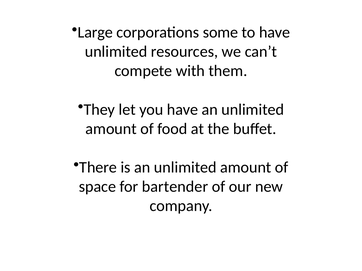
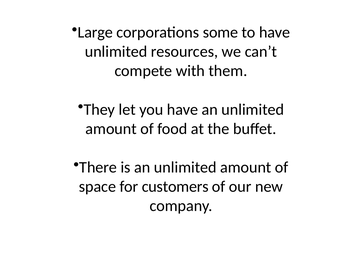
bartender: bartender -> customers (175, 187)
